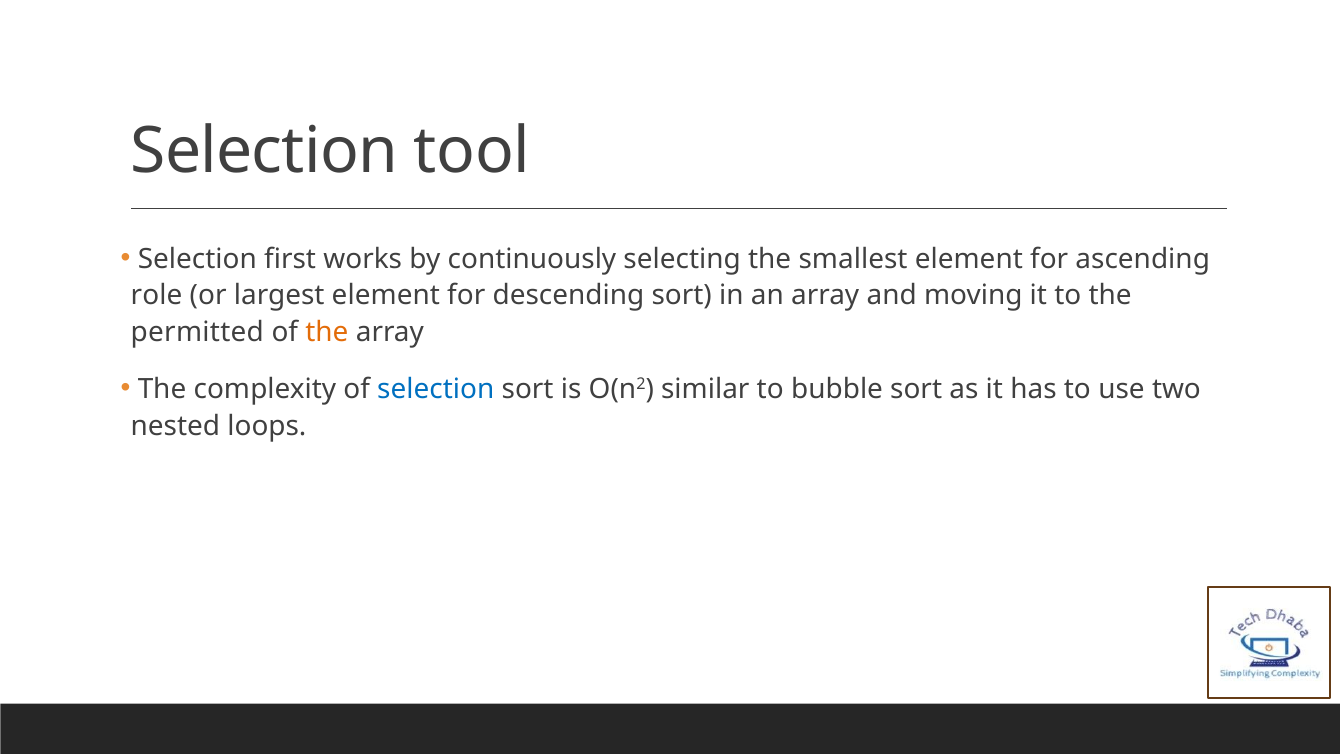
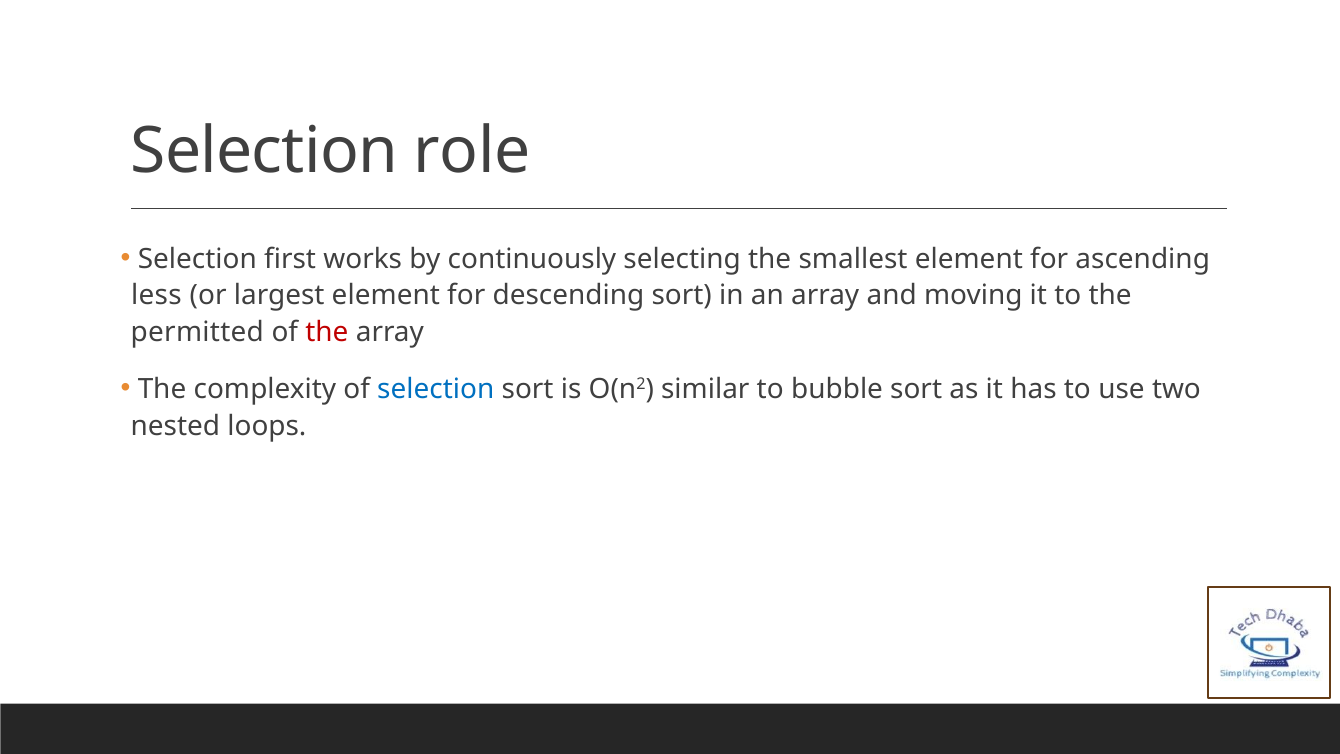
tool: tool -> role (472, 151)
role: role -> less (156, 296)
the colour: orange -> red (327, 332)
